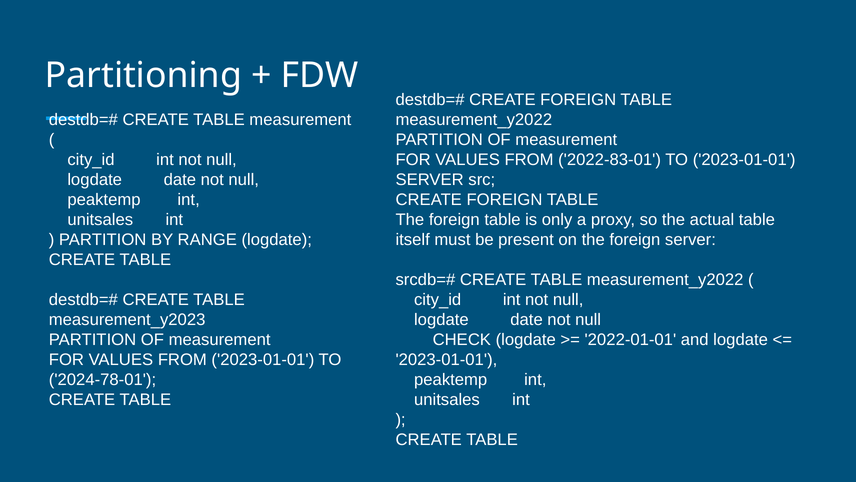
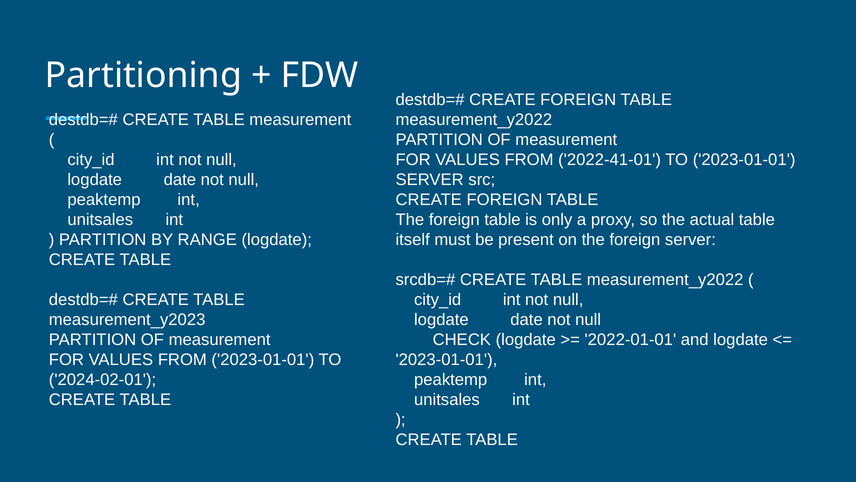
2022-83-01: 2022-83-01 -> 2022-41-01 (610, 159)
2024-78-01: 2024-78-01 -> 2024-02-01 (103, 380)
